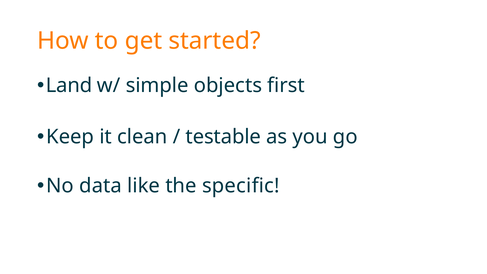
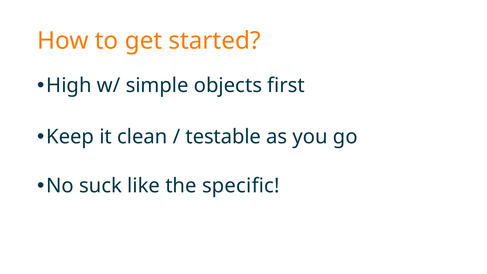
Land: Land -> High (69, 86)
data: data -> suck (101, 186)
